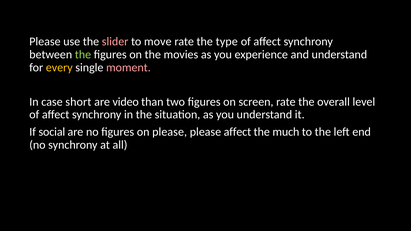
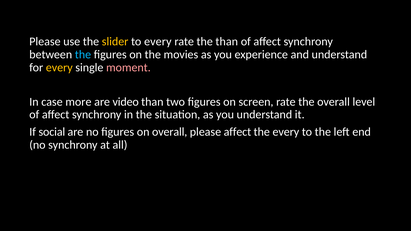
slider colour: pink -> yellow (115, 42)
to move: move -> every (158, 42)
the type: type -> than (227, 42)
the colour: light green -> light blue (83, 55)
short: short -> more (78, 102)
on please: please -> overall (170, 132)
the much: much -> every (286, 132)
